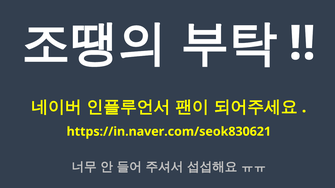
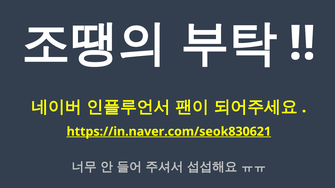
https://in.naver.com/seok830621 underline: none -> present (169, 132)
